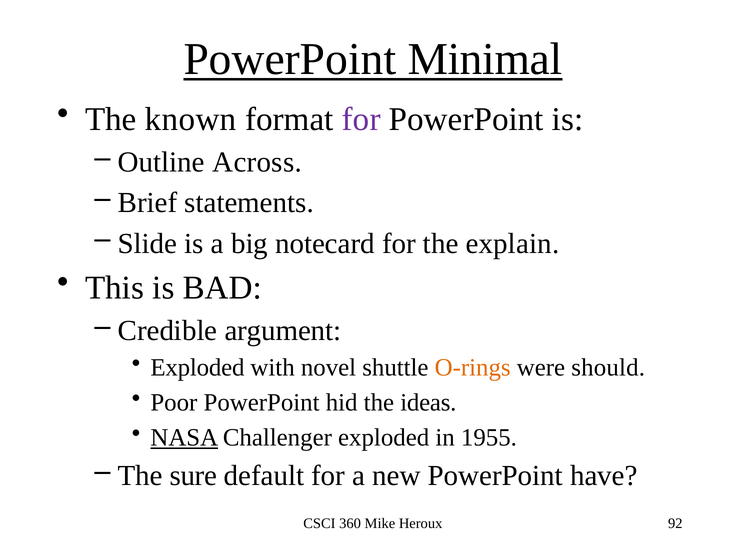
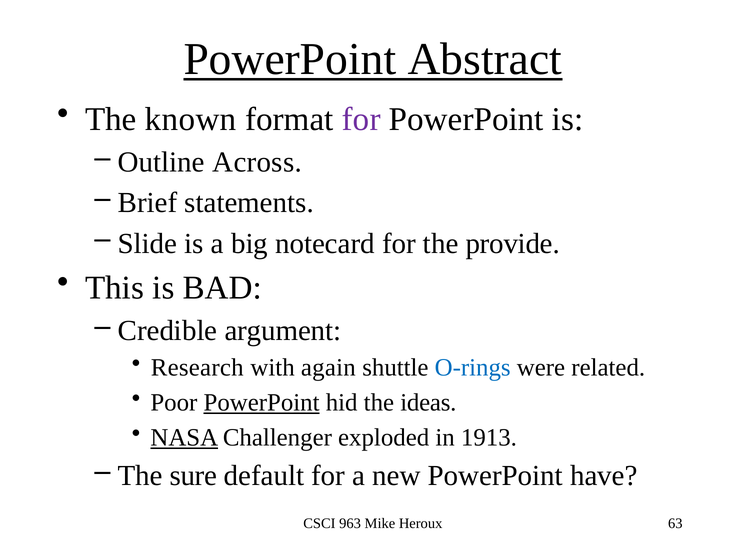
Minimal: Minimal -> Abstract (485, 59)
explain: explain -> provide (513, 243)
Exploded: Exploded -> Research (197, 367)
novel: novel -> again (328, 367)
O-rings colour: orange -> blue (473, 367)
should: should -> related (608, 367)
PowerPoint underline: none -> present (262, 402)
1955: 1955 -> 1913 (489, 437)
360: 360 -> 963 (350, 523)
92: 92 -> 63 (675, 523)
